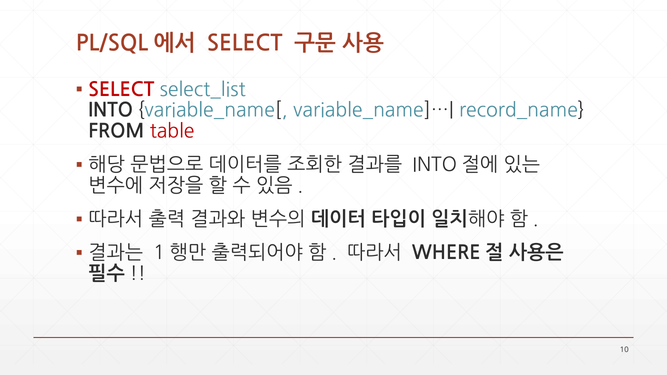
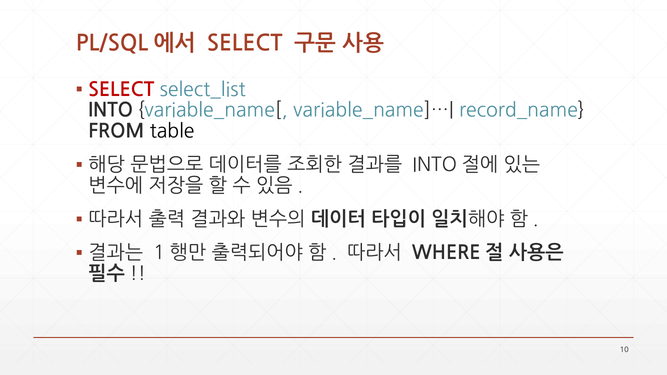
table colour: red -> black (172, 132)
